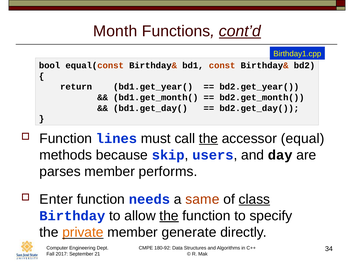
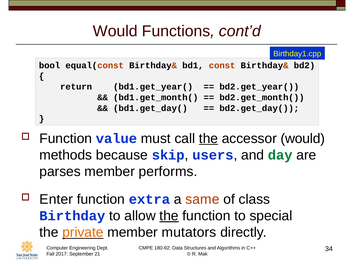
Month: Month -> Would (115, 31)
cont’d underline: present -> none (240, 31)
lines: lines -> value (117, 138)
accessor equal: equal -> would (303, 138)
day colour: black -> green (280, 155)
needs: needs -> extra (149, 199)
class underline: present -> none (254, 199)
specify: specify -> special (271, 215)
generate: generate -> mutators (189, 232)
